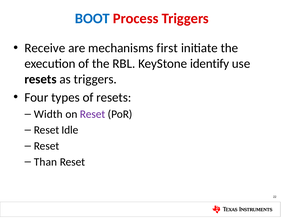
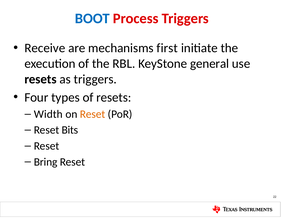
identify: identify -> general (210, 63)
Reset colour: purple -> orange (93, 114)
Idle: Idle -> Bits (70, 130)
Than: Than -> Bring (46, 161)
